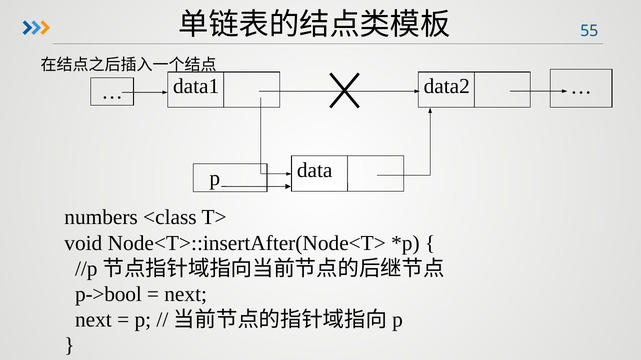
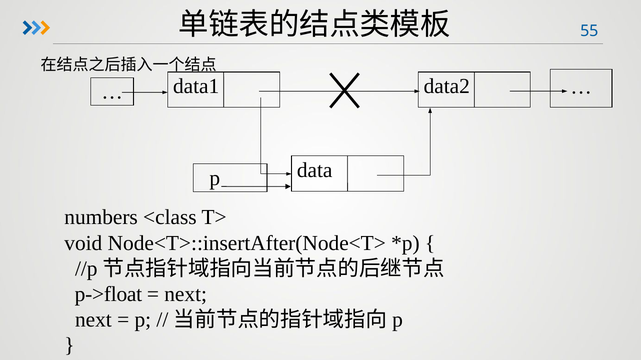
p->bool: p->bool -> p->float (108, 295)
